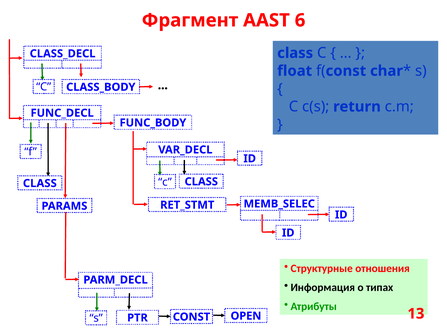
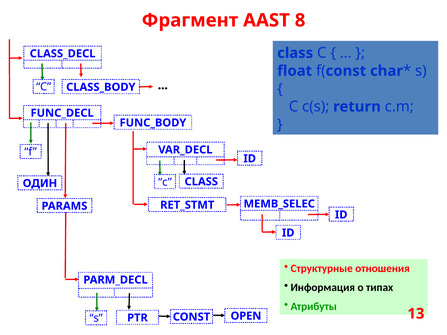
6: 6 -> 8 (300, 20)
CLASS: CLASS -> ОДИН (40, 183)
